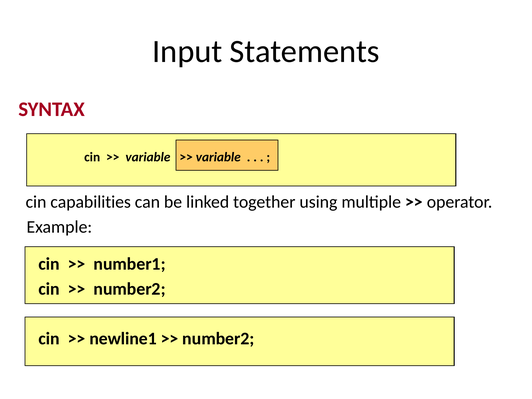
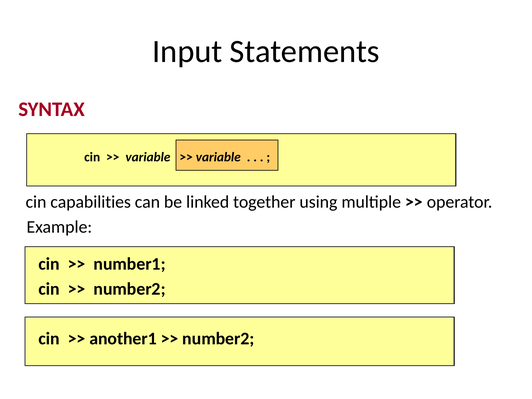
newline1: newline1 -> another1 (123, 339)
